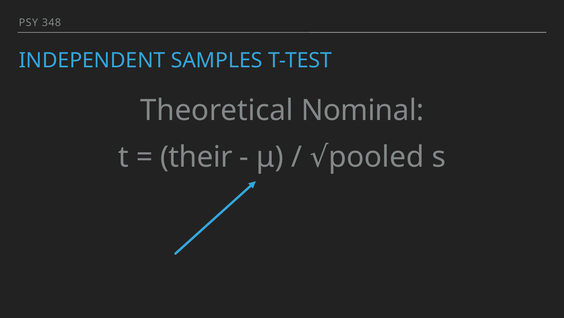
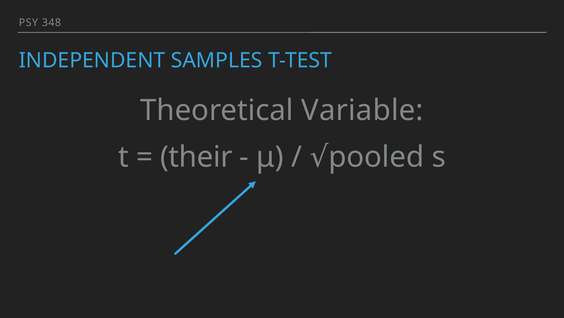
Nominal: Nominal -> Variable (362, 110)
